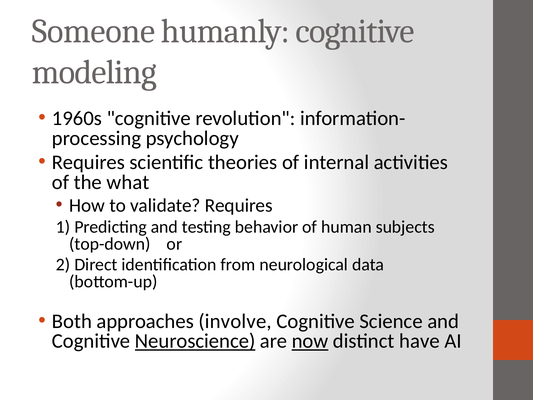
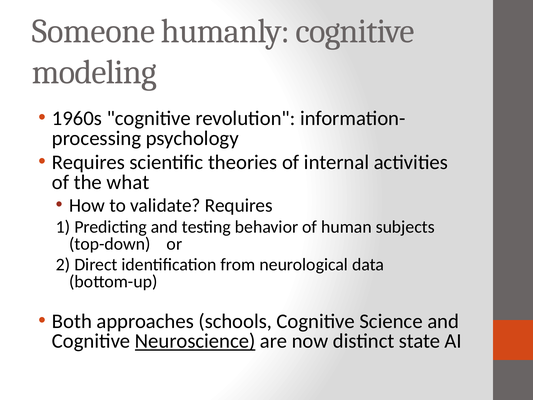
involve: involve -> schools (235, 321)
now underline: present -> none (310, 341)
have: have -> state (420, 341)
